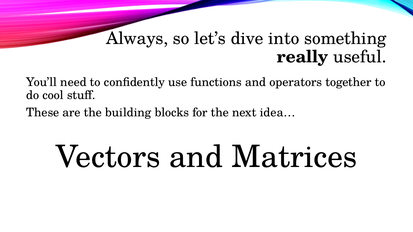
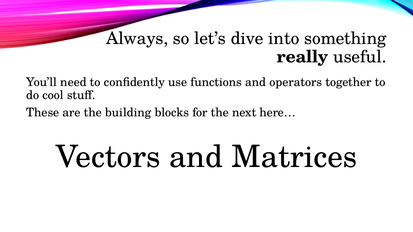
idea…: idea… -> here… (278, 113)
